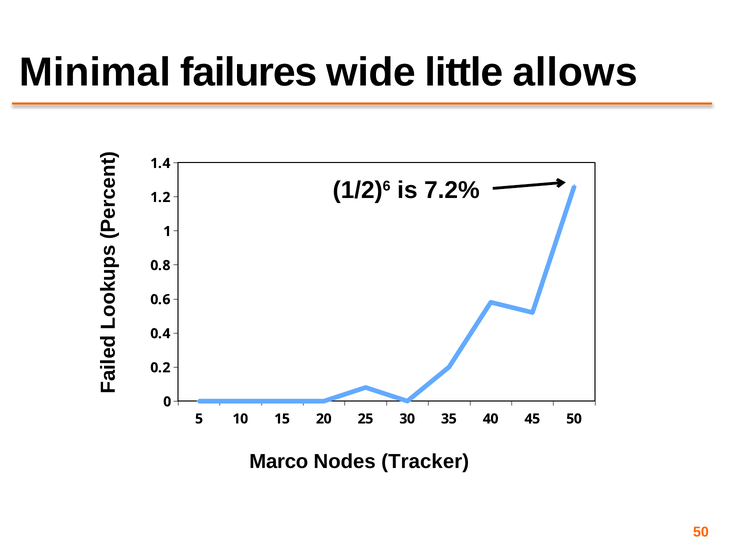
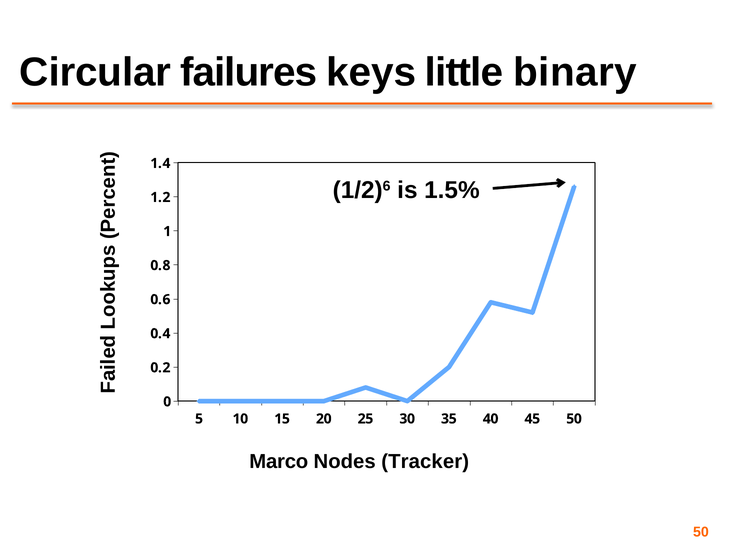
Minimal: Minimal -> Circular (95, 72)
wide: wide -> keys (371, 72)
allows: allows -> binary (575, 72)
7.2%: 7.2% -> 1.5% (452, 190)
